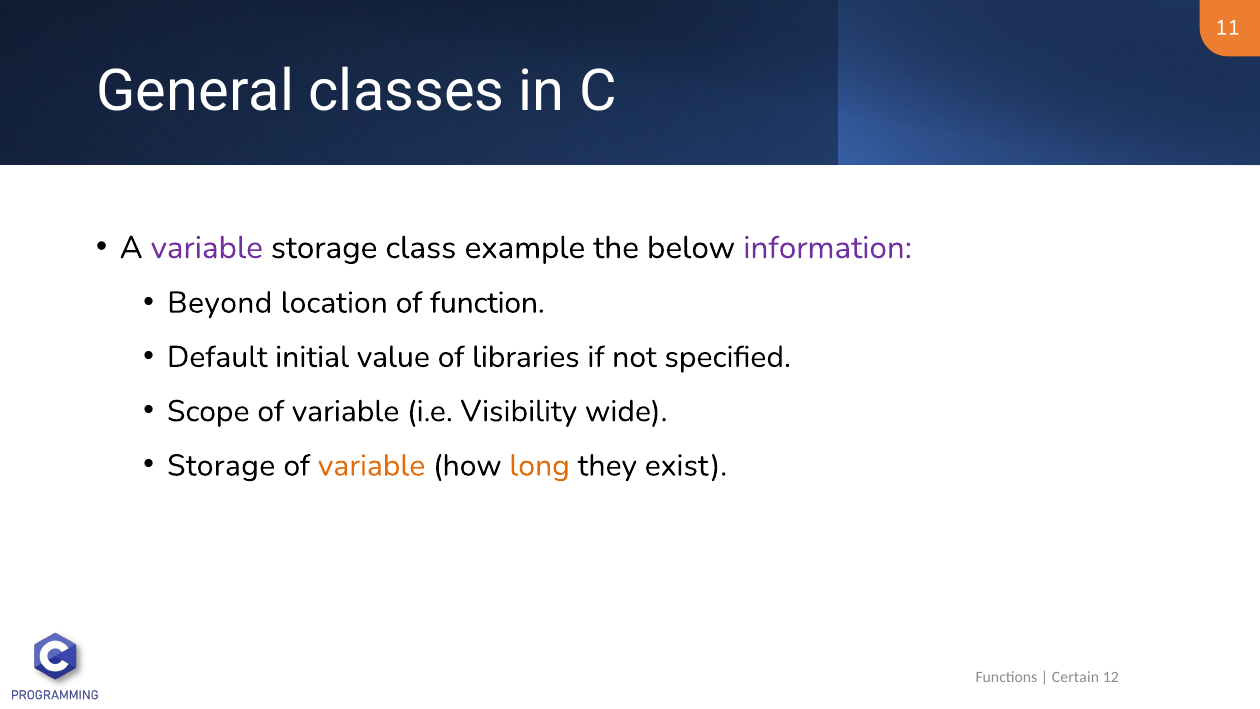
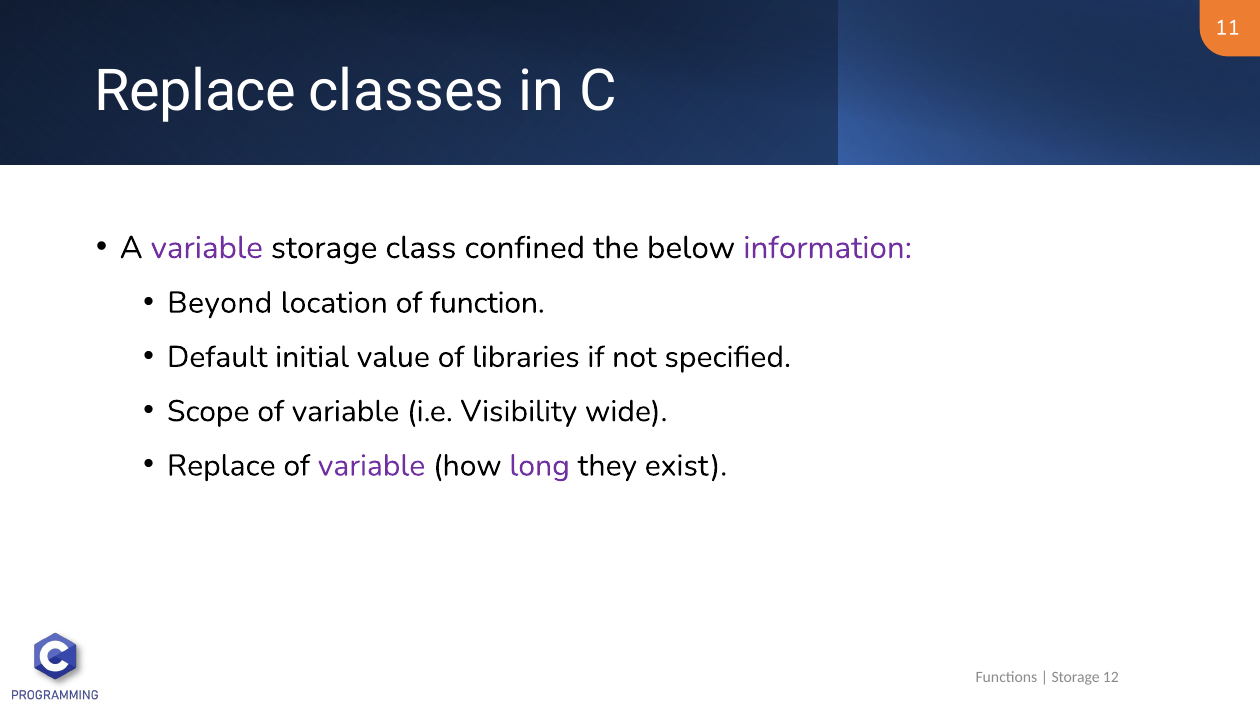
General: General -> Replace (196, 91)
example: example -> confined (525, 248)
Storage: Storage -> Replace (221, 465)
variable colour: orange -> purple (372, 465)
long colour: orange -> purple (540, 465)
Certain: Certain -> Storage (1076, 677)
